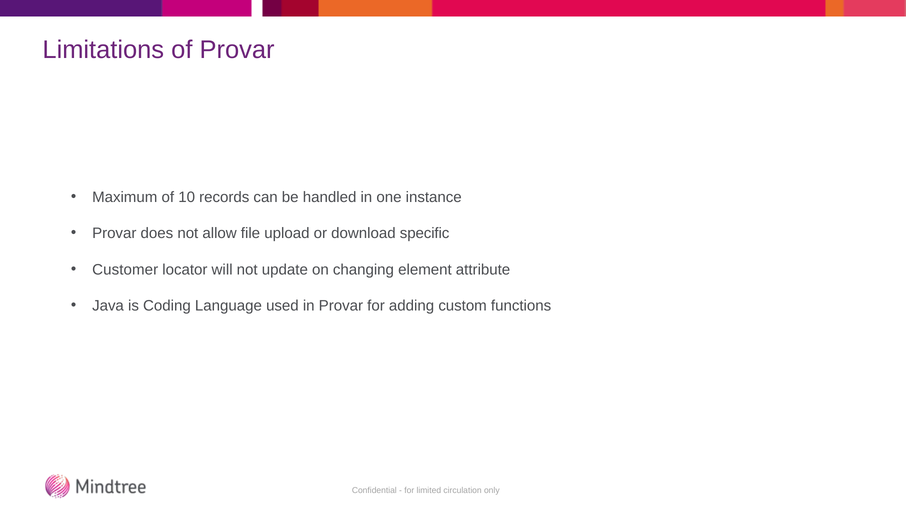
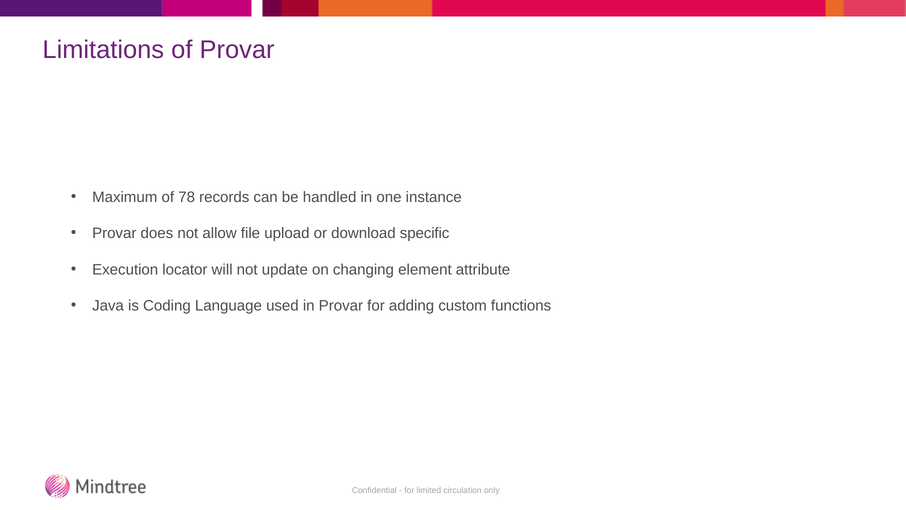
10: 10 -> 78 (187, 197)
Customer: Customer -> Execution (125, 269)
